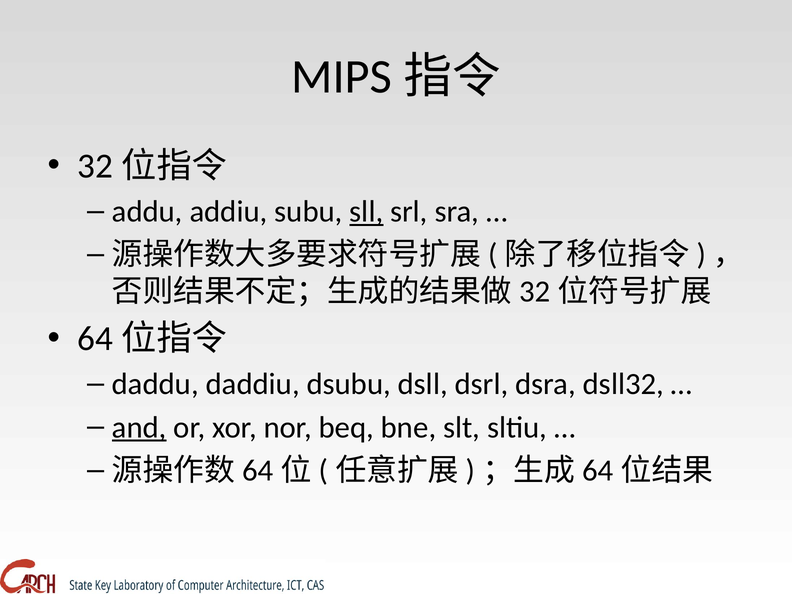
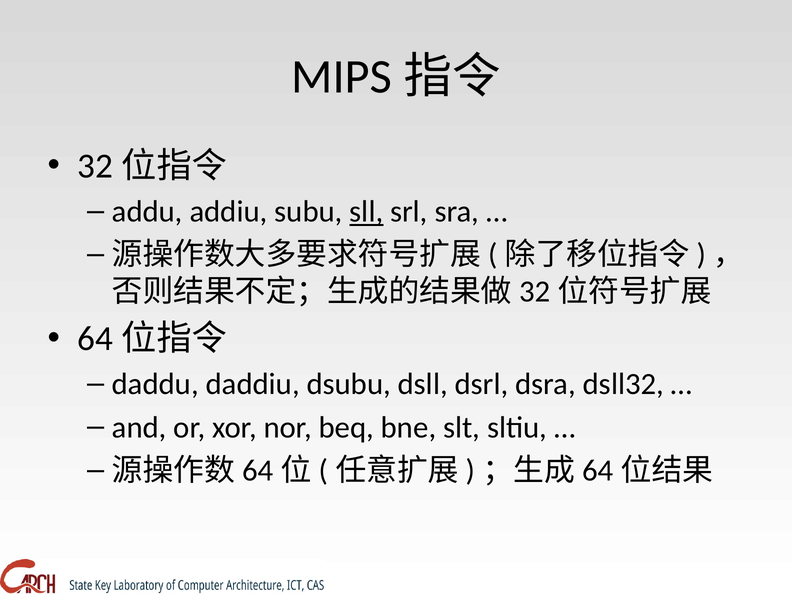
and underline: present -> none (139, 427)
